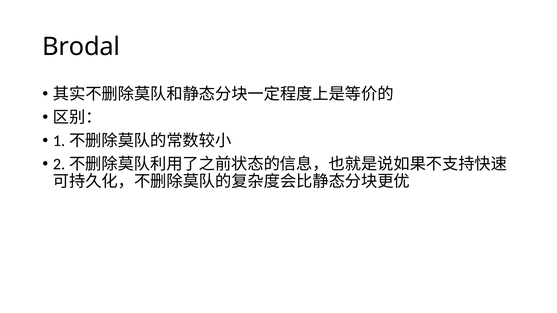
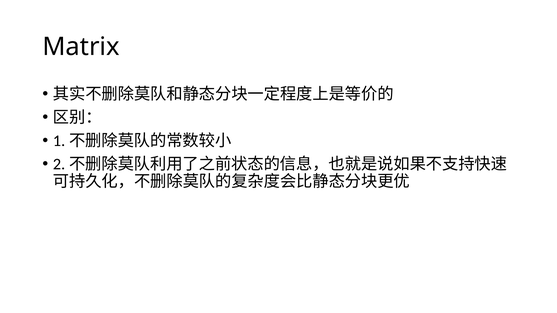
Brodal: Brodal -> Matrix (81, 47)
